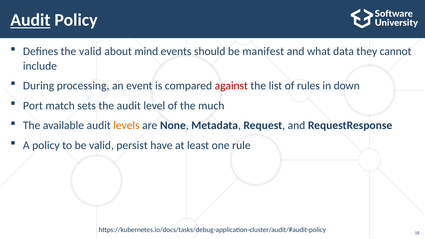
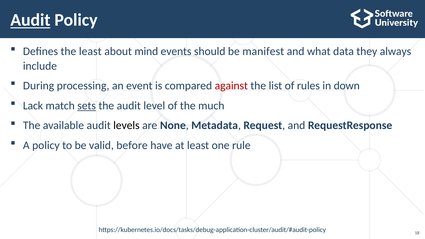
the valid: valid -> least (90, 51)
cannot: cannot -> always (396, 51)
Port: Port -> Lack (33, 106)
sets underline: none -> present (87, 106)
levels colour: orange -> black (126, 125)
persist: persist -> before (132, 145)
